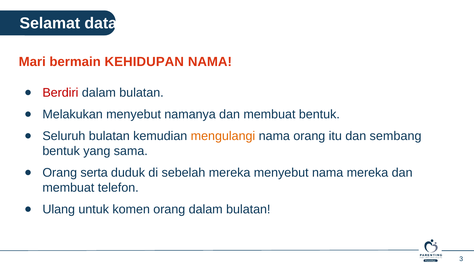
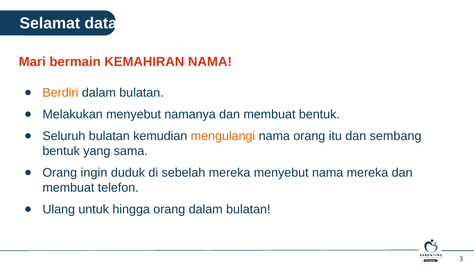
KEHIDUPAN: KEHIDUPAN -> KEMAHIRAN (144, 62)
Berdiri colour: red -> orange (60, 93)
serta: serta -> ingin (94, 173)
komen: komen -> hingga (131, 209)
